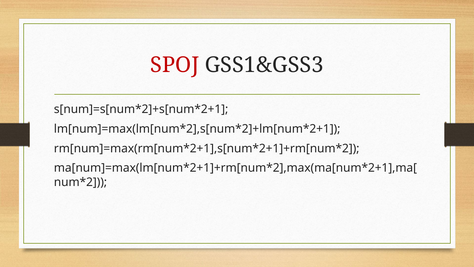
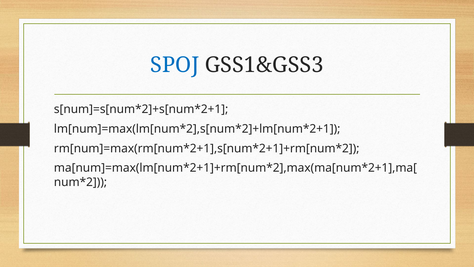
SPOJ colour: red -> blue (175, 65)
